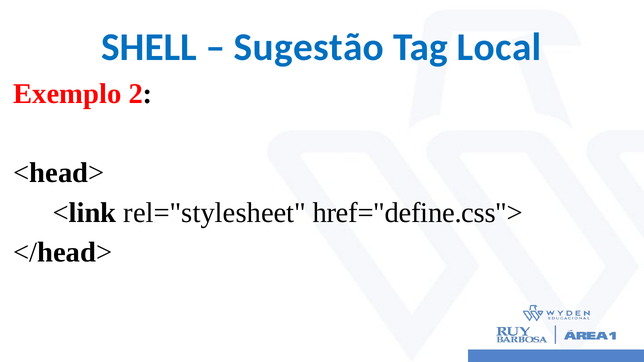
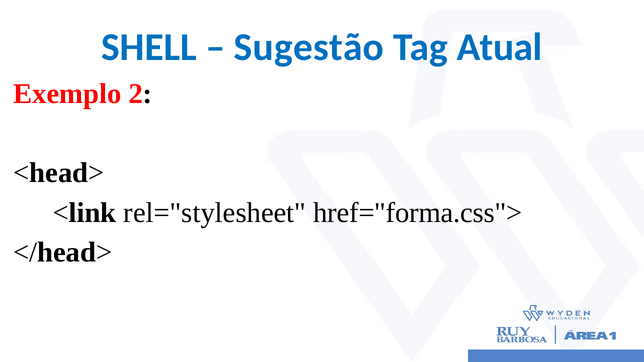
Local: Local -> Atual (500, 47)
href="define.css">: href="define.css"> -> href="forma.css"> (418, 213)
